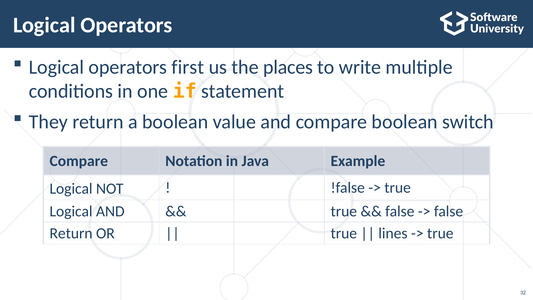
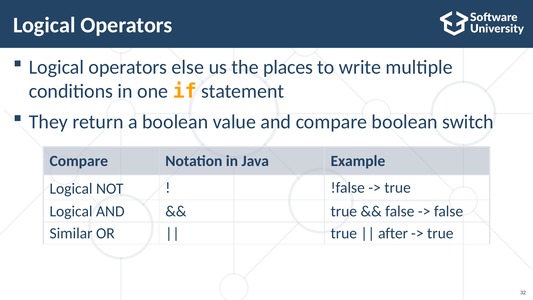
first: first -> else (188, 67)
Return: Return -> Similar (71, 233)
lines: lines -> after (393, 233)
